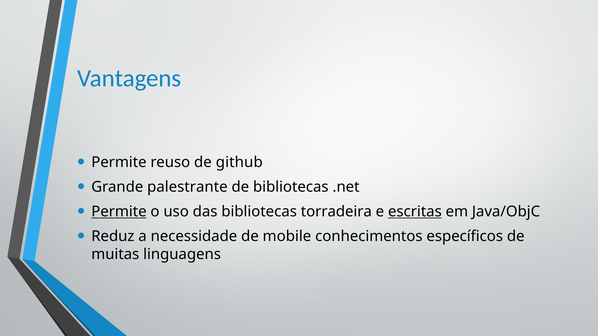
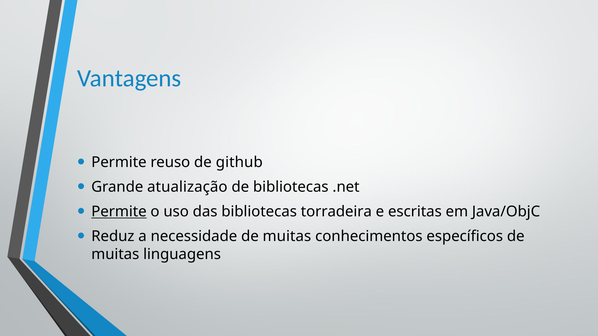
palestrante: palestrante -> atualização (187, 187)
escritas underline: present -> none (415, 212)
necessidade de mobile: mobile -> muitas (287, 236)
